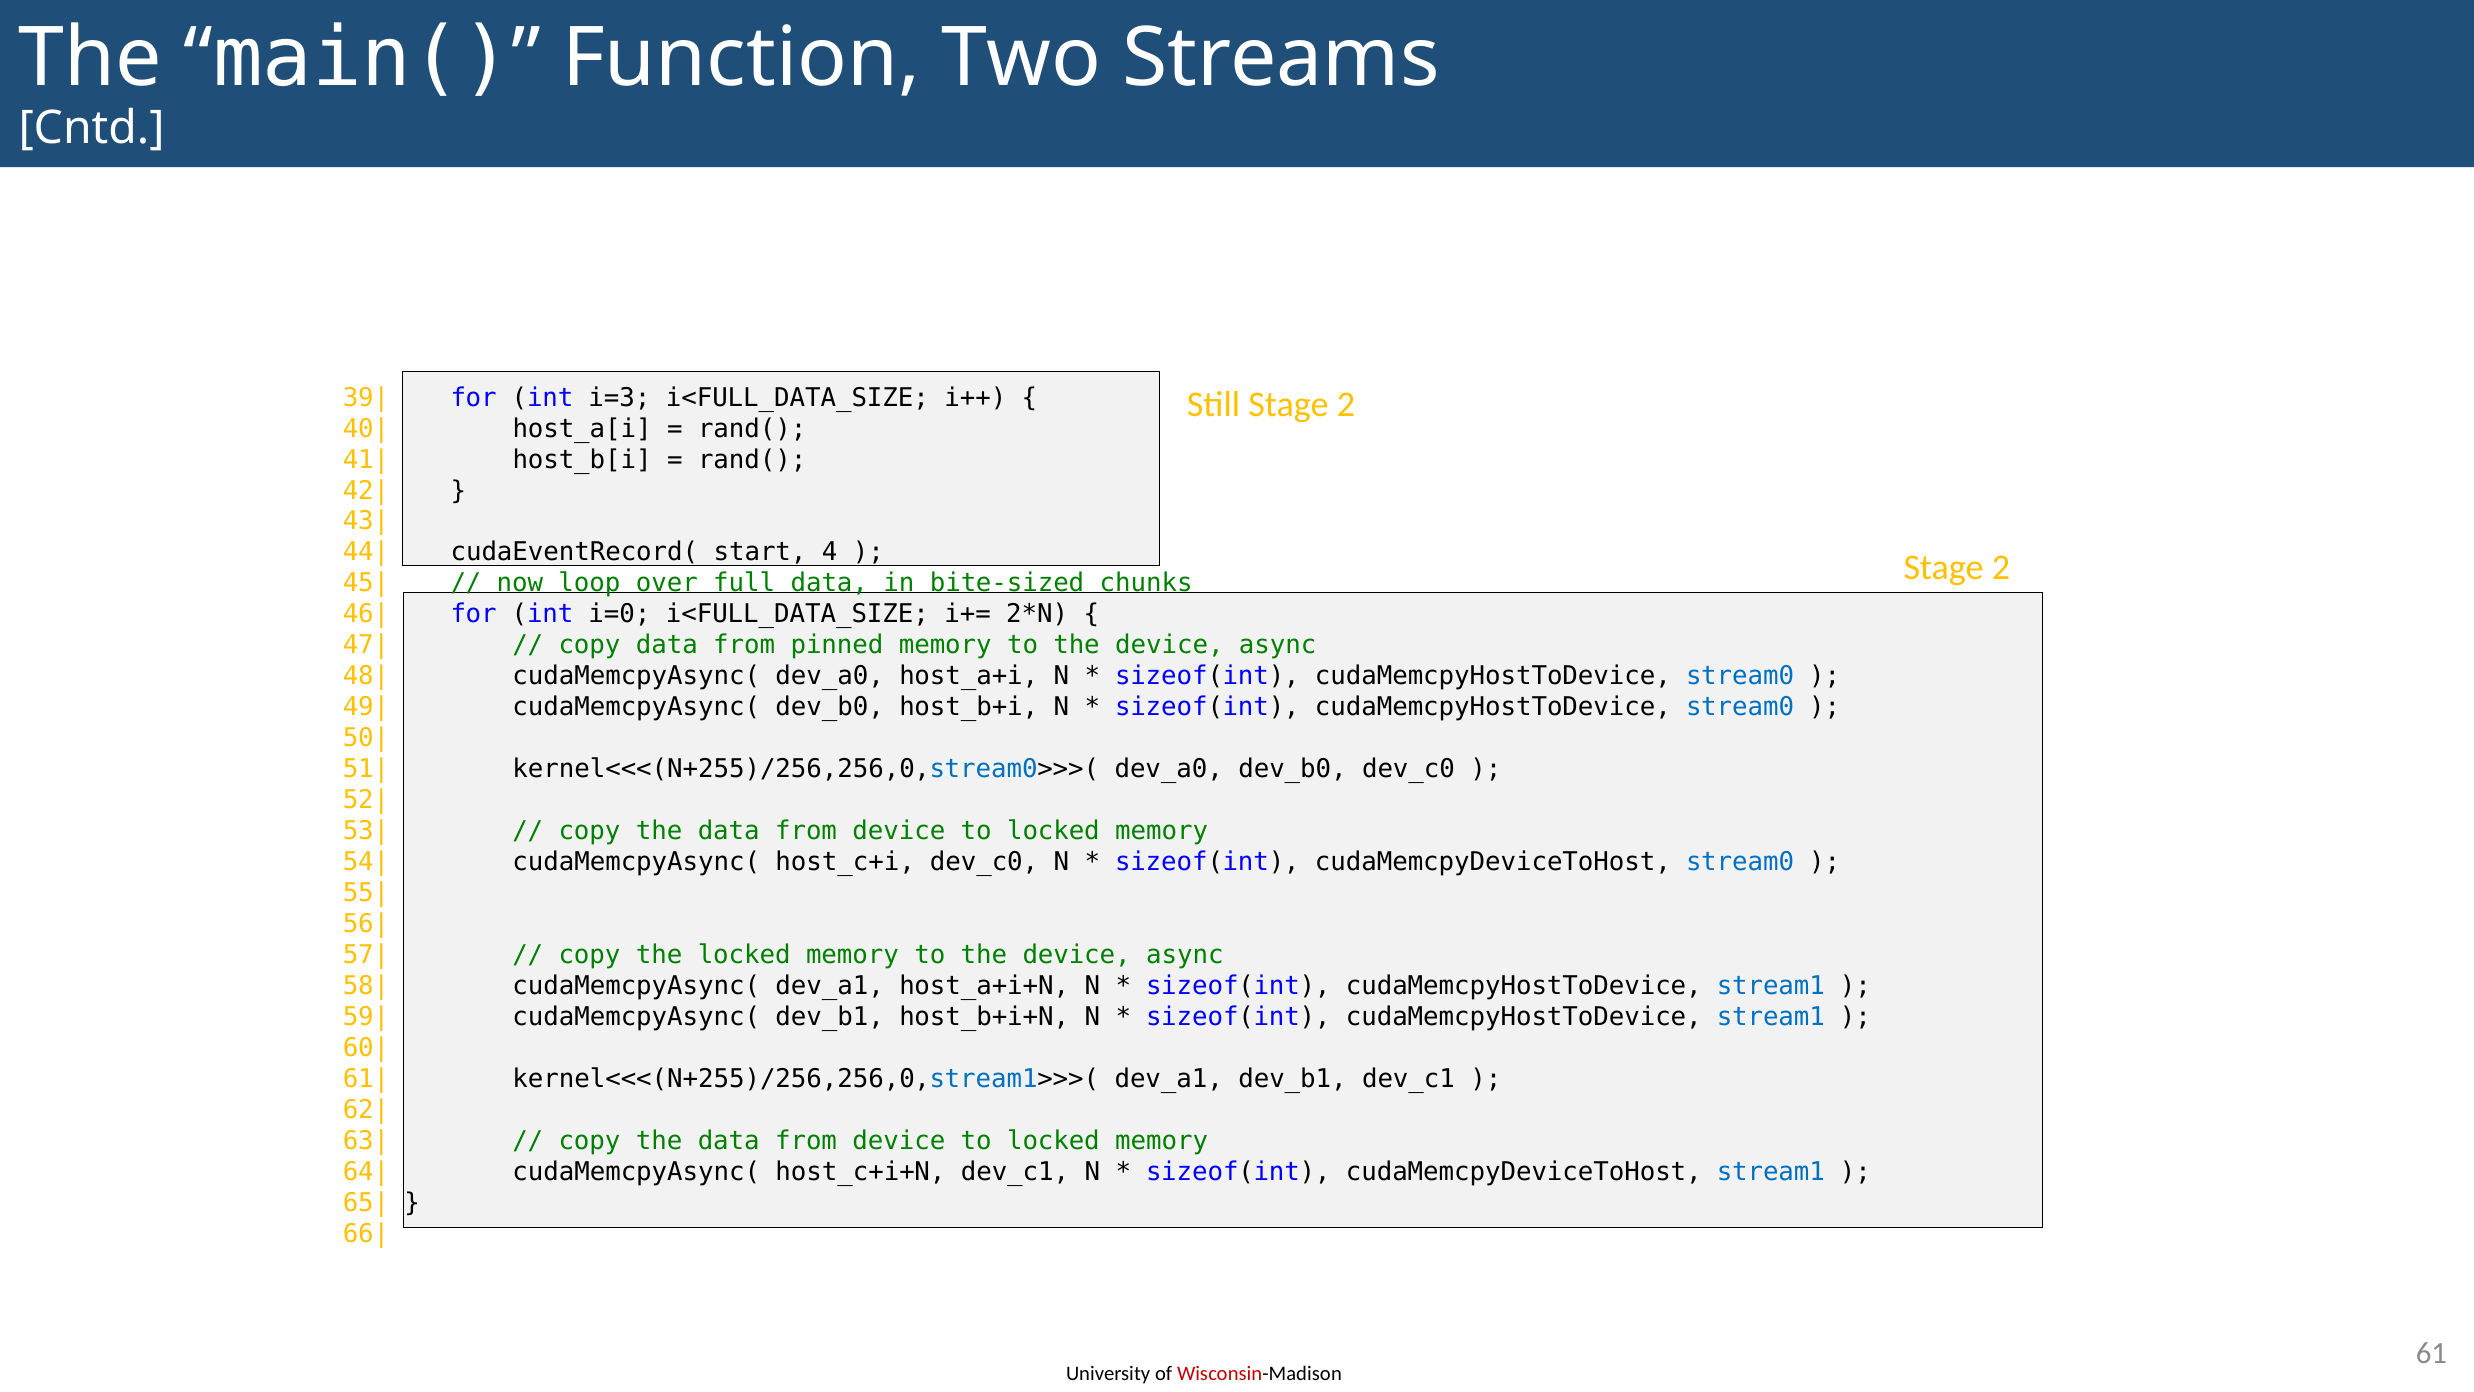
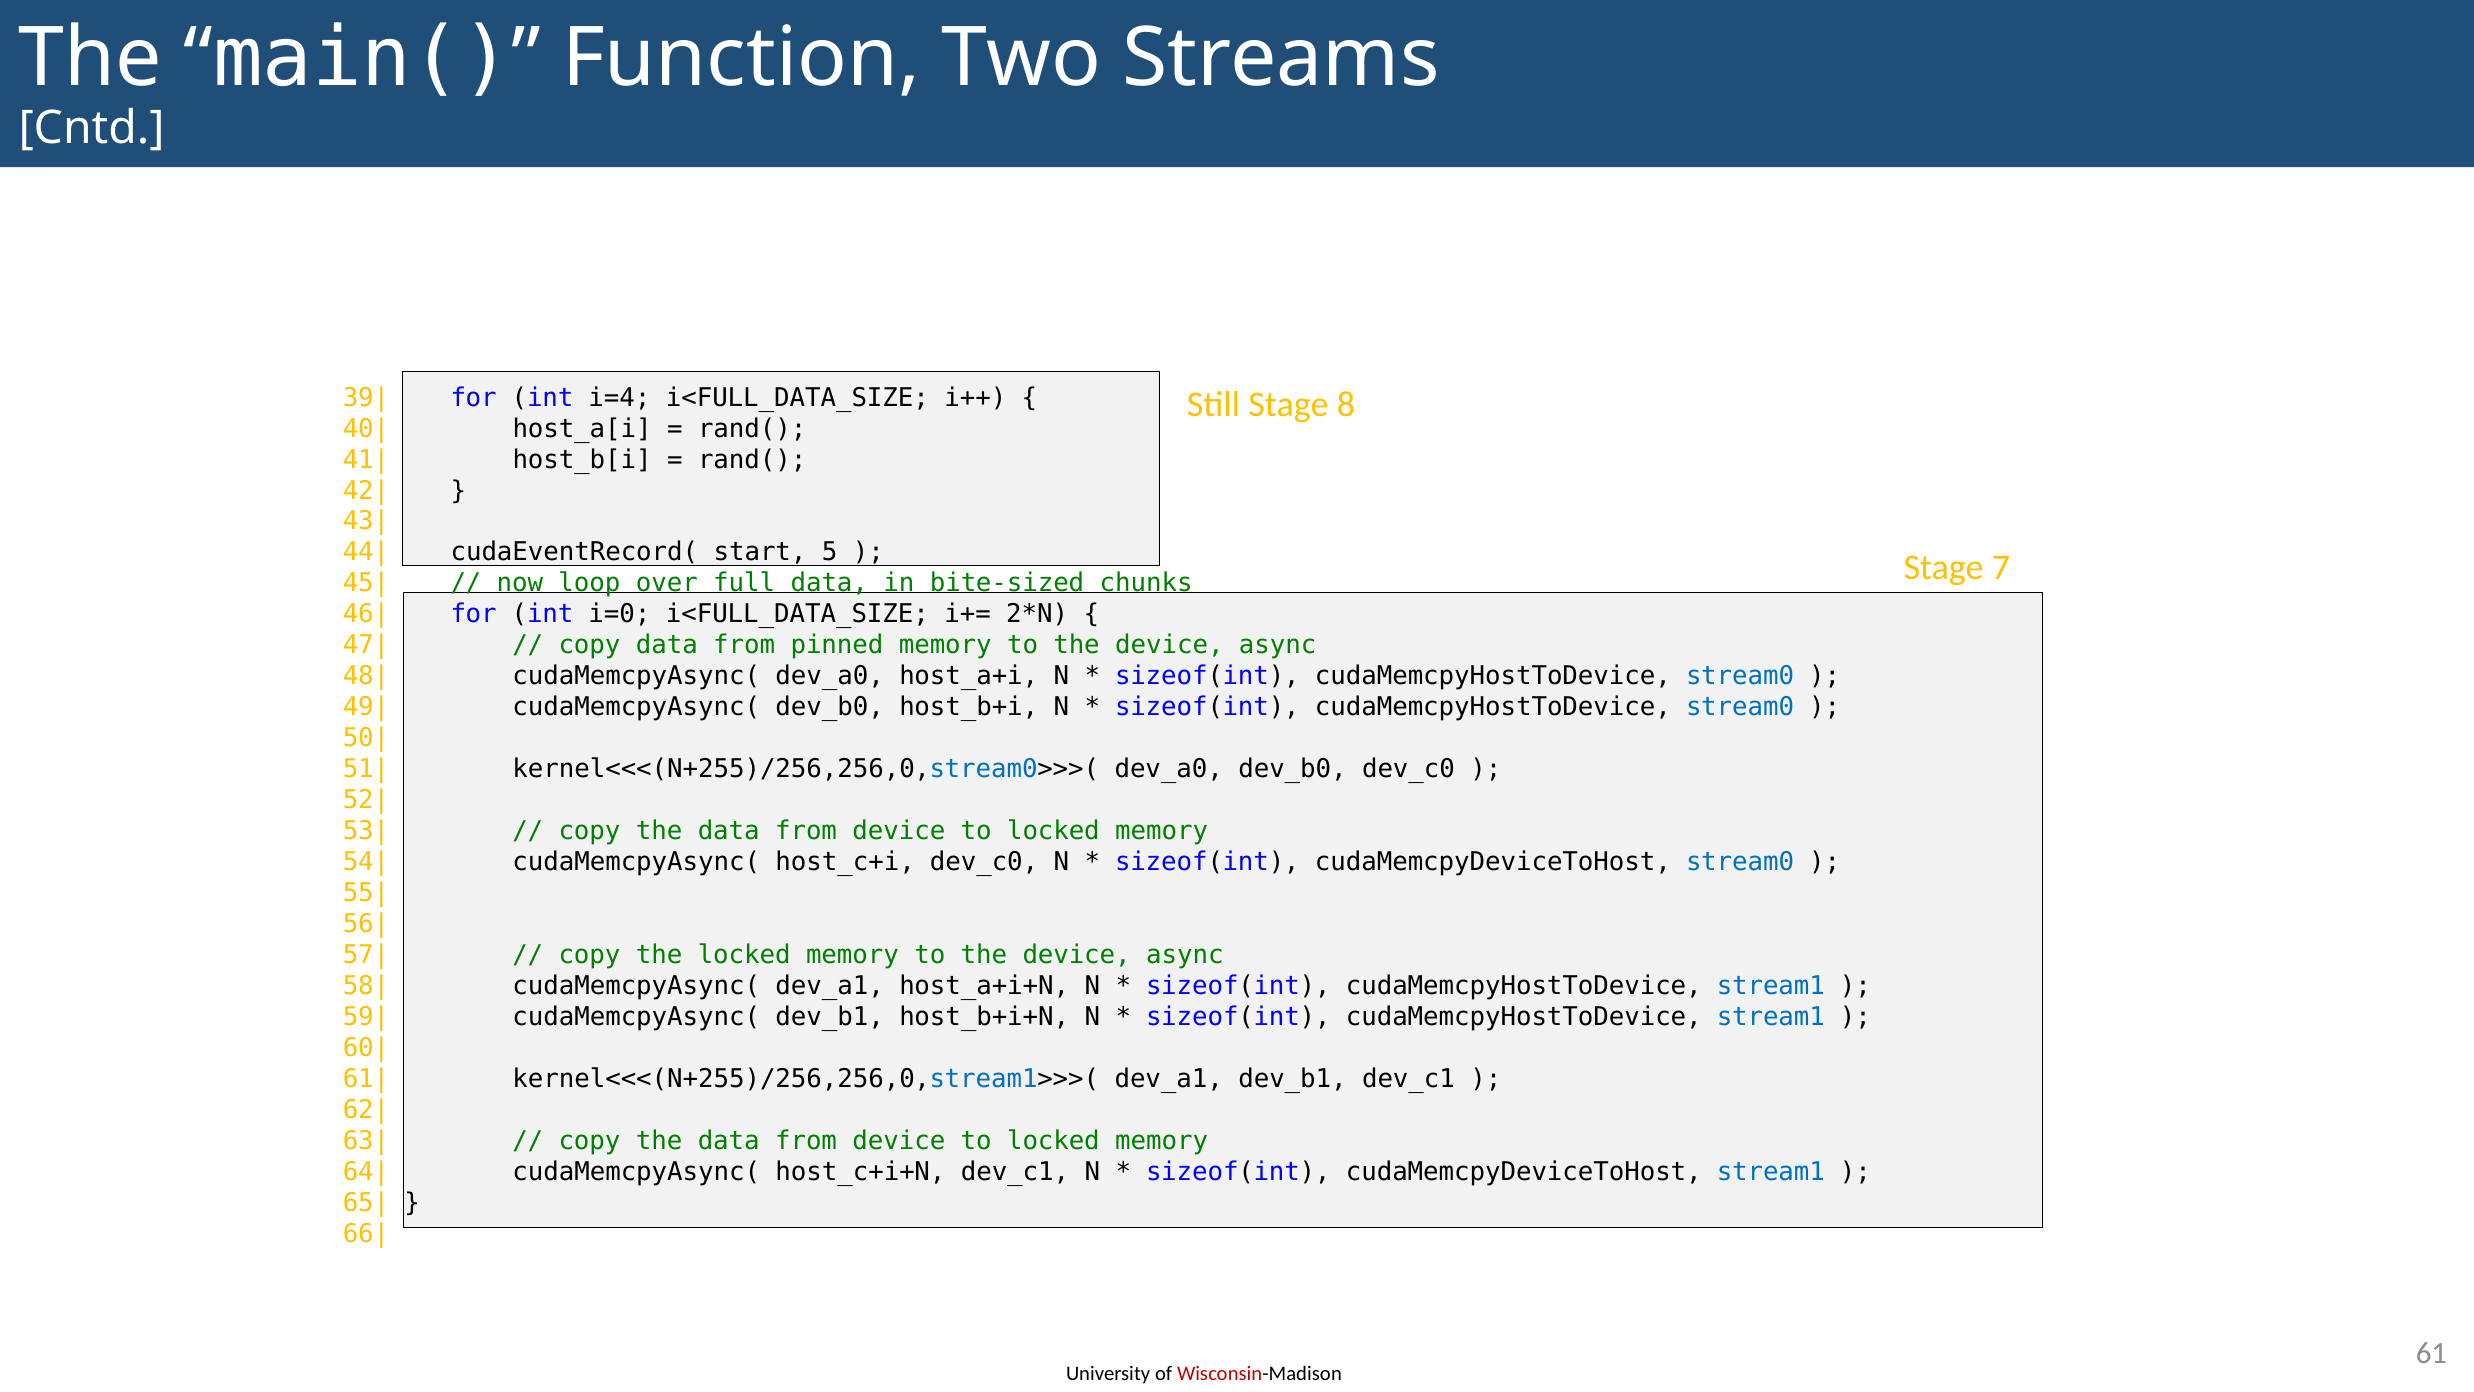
i=3: i=3 -> i=4 (619, 397)
Still Stage 2: 2 -> 8 (1346, 404)
4: 4 -> 5 (830, 552)
2: 2 -> 7 (2001, 567)
